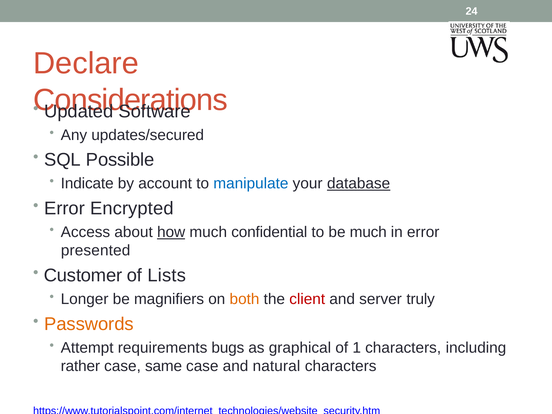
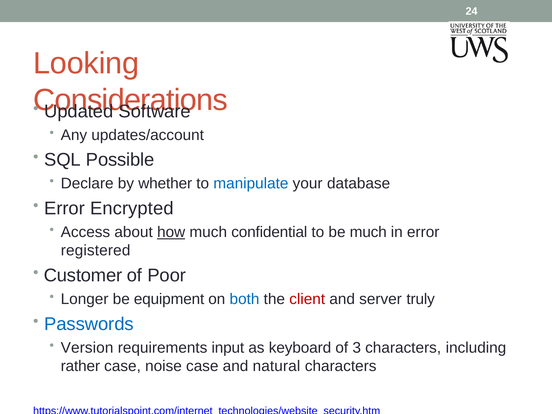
Declare: Declare -> Looking (86, 63)
updates/secured: updates/secured -> updates/account (148, 135)
Indicate: Indicate -> Declare (87, 184)
account: account -> whether (165, 184)
database underline: present -> none (359, 184)
presented: presented -> registered (96, 251)
Lists: Lists -> Poor (167, 275)
magnifiers: magnifiers -> equipment (169, 299)
both colour: orange -> blue (245, 299)
Passwords colour: orange -> blue (89, 324)
Attempt: Attempt -> Version (87, 348)
bugs: bugs -> input (228, 348)
graphical: graphical -> keyboard (300, 348)
1: 1 -> 3 (357, 348)
same: same -> noise (163, 366)
